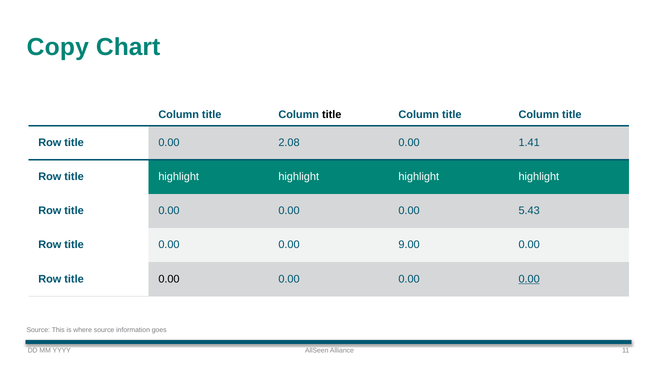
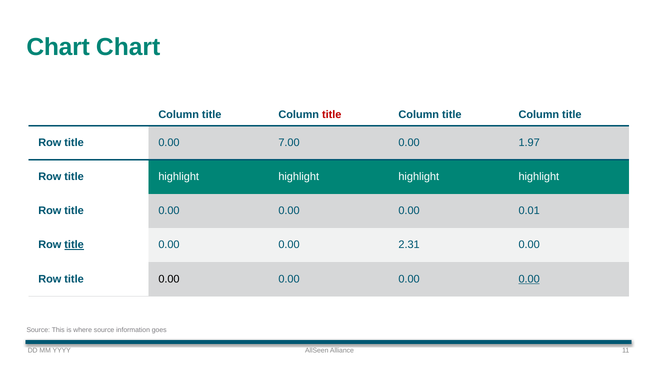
Copy: Copy -> Chart (58, 47)
title colour: black -> red (332, 115)
2.08: 2.08 -> 7.00 (289, 143)
1.41: 1.41 -> 1.97 (529, 143)
5.43: 5.43 -> 0.01 (529, 211)
title underline: none -> present (74, 245)
9.00: 9.00 -> 2.31 (409, 245)
